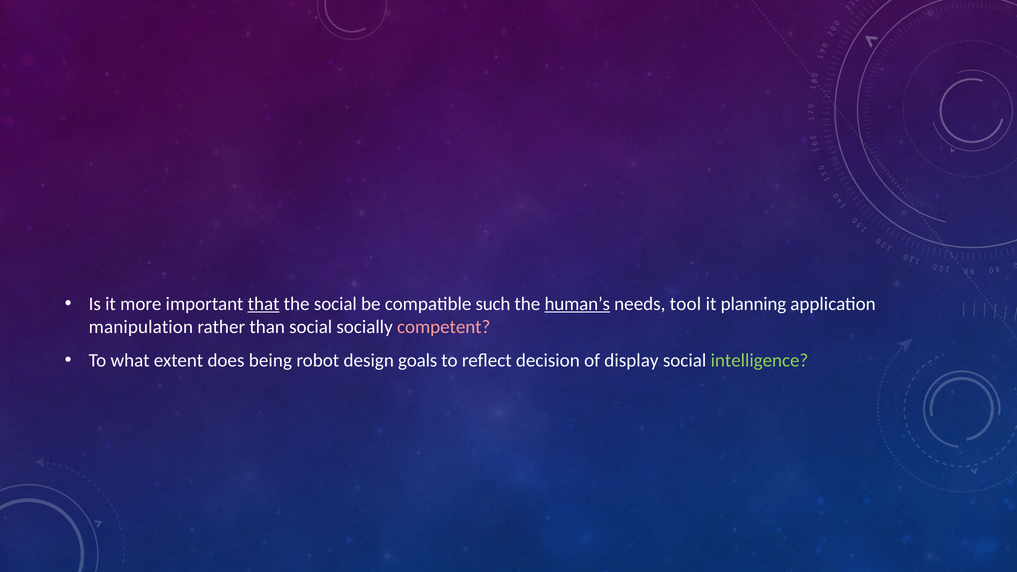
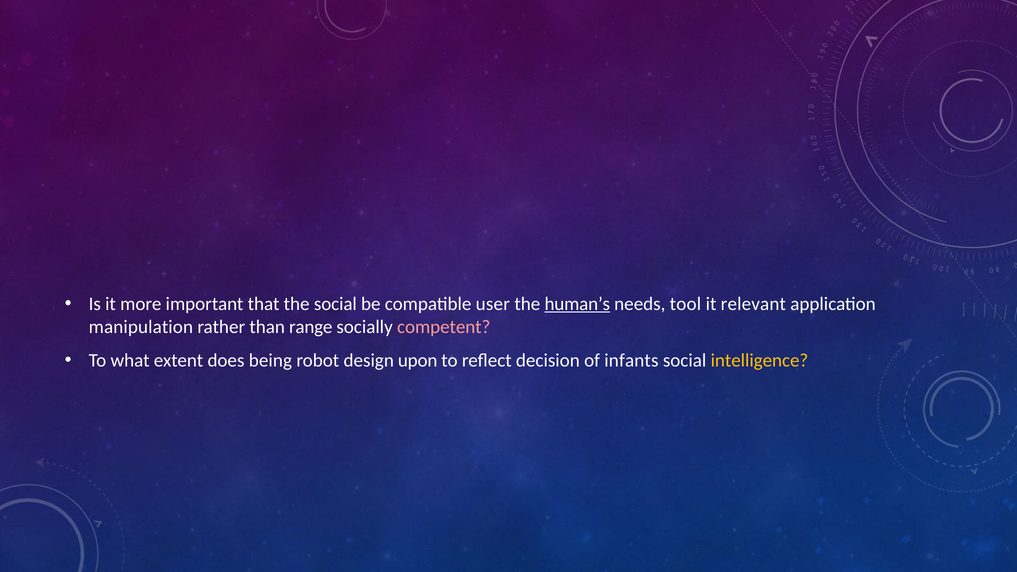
that underline: present -> none (264, 304)
such: such -> user (493, 304)
planning: planning -> relevant (753, 304)
than social: social -> range (311, 327)
goals: goals -> upon (418, 360)
display: display -> infants (631, 360)
intelligence colour: light green -> yellow (759, 360)
